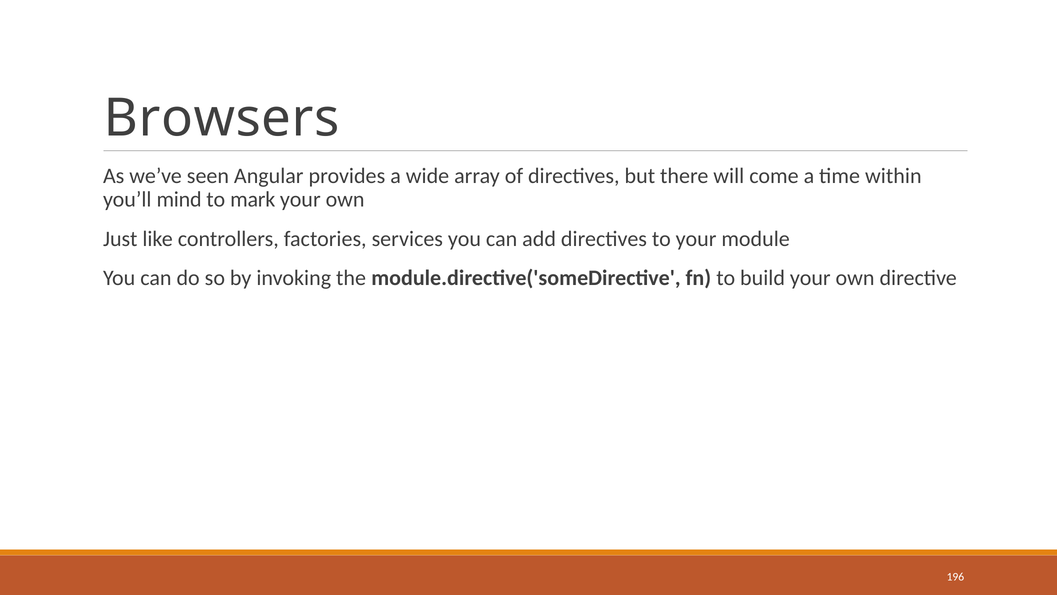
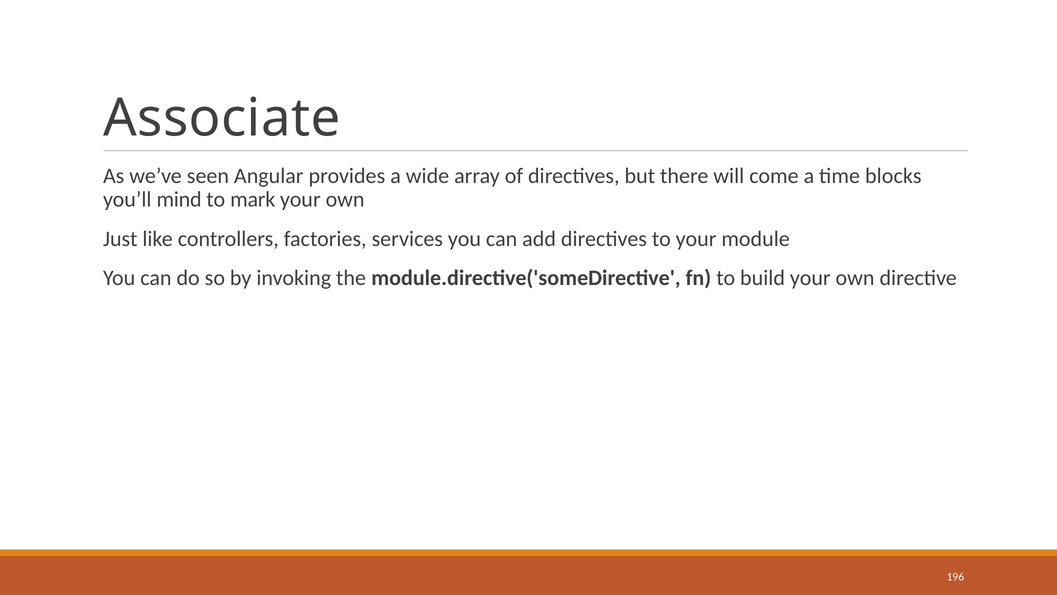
Browsers: Browsers -> Associate (222, 118)
within: within -> blocks (893, 176)
